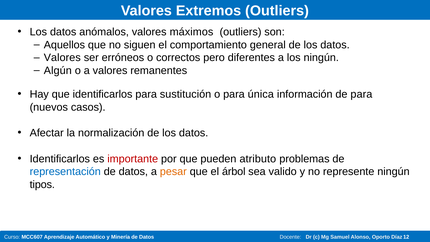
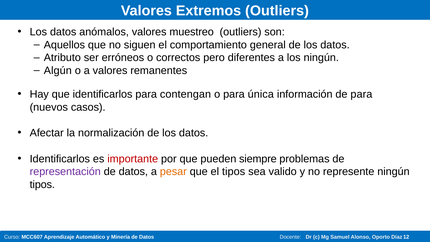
máximos: máximos -> muestreo (192, 32)
Valores: Valores -> Atributo (62, 58)
sustitución: sustitución -> contengan (186, 94)
atributo: atributo -> siempre (258, 159)
representación colour: blue -> purple (65, 172)
el árbol: árbol -> tipos (234, 172)
